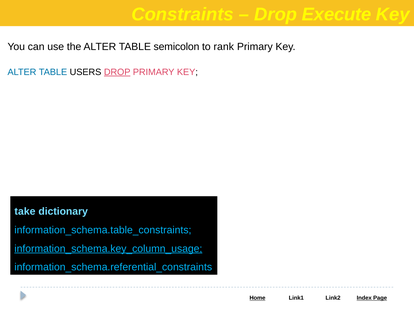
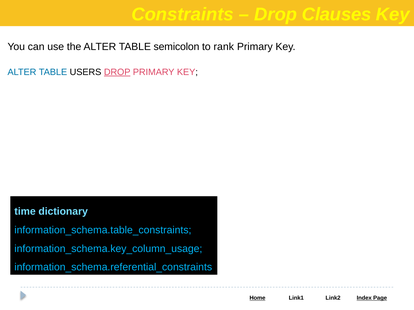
Execute: Execute -> Clauses (337, 14)
take: take -> time (25, 212)
information_schema.key_column_usage underline: present -> none (108, 249)
